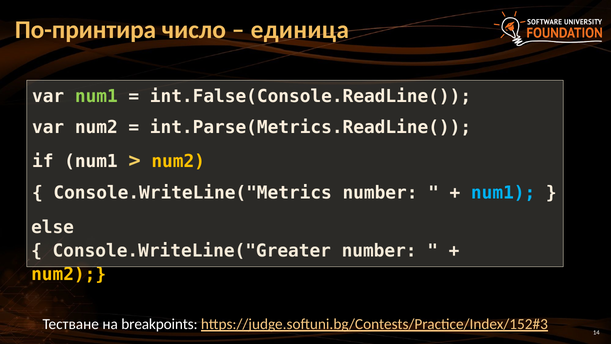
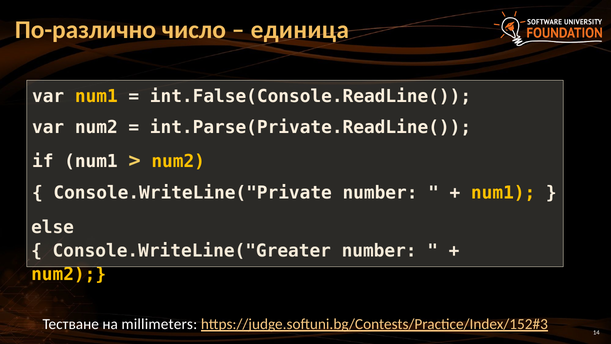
По-принтира: По-принтира -> По-различно (85, 30)
num1 colour: light green -> yellow (96, 96)
int.Parse(Metrics.ReadLine(: int.Parse(Metrics.ReadLine( -> int.Parse(Private.ReadLine( (310, 127)
Console.WriteLine("Metrics: Console.WriteLine("Metrics -> Console.WriteLine("Private (193, 193)
num1 colour: light blue -> yellow (503, 193)
breakpoints: breakpoints -> millimeters (159, 324)
